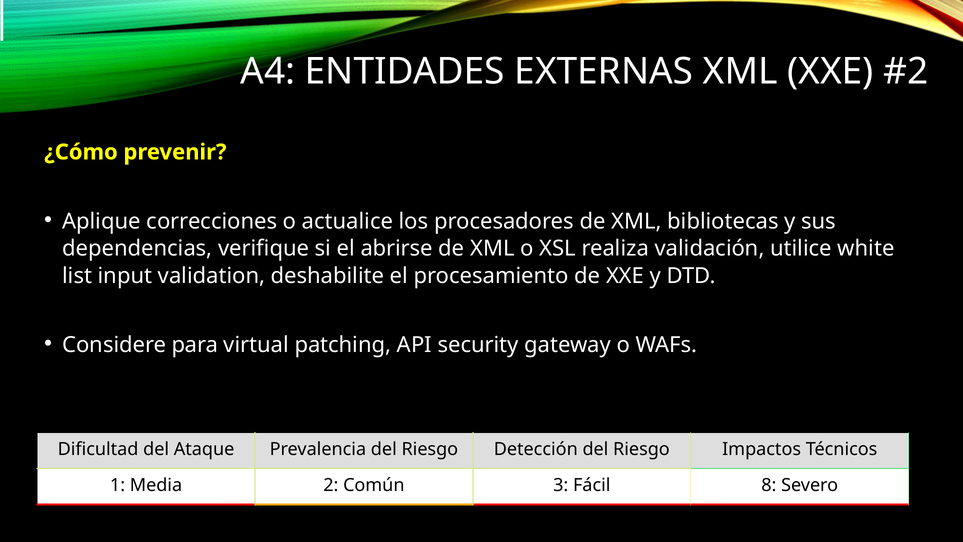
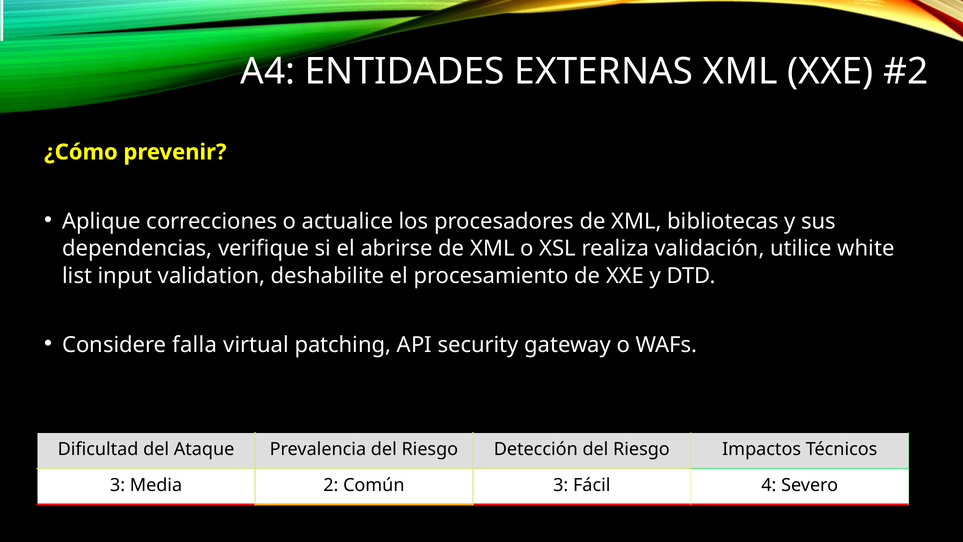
para: para -> falla (195, 345)
1: 1 -> 3 (118, 485)
8: 8 -> 4 (769, 485)
